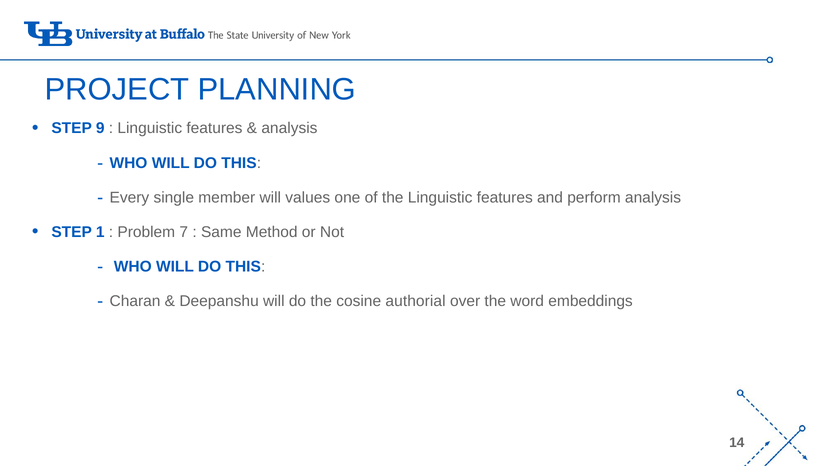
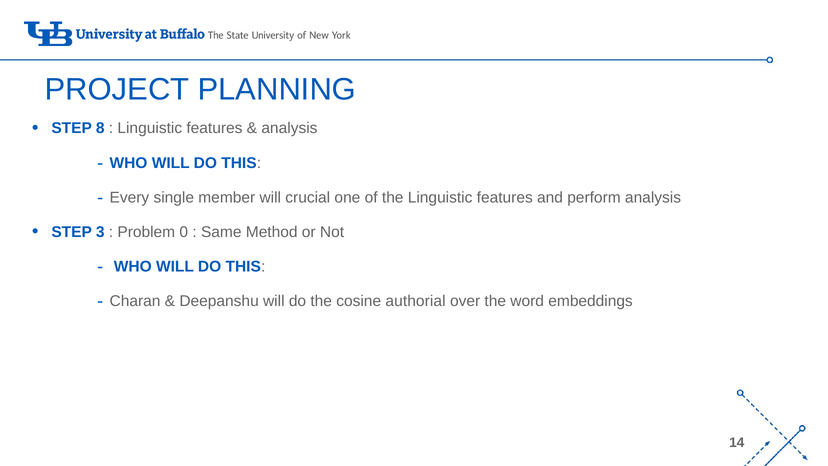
9: 9 -> 8 (100, 128)
values: values -> crucial (308, 197)
1: 1 -> 3 (100, 232)
7: 7 -> 0 (184, 232)
